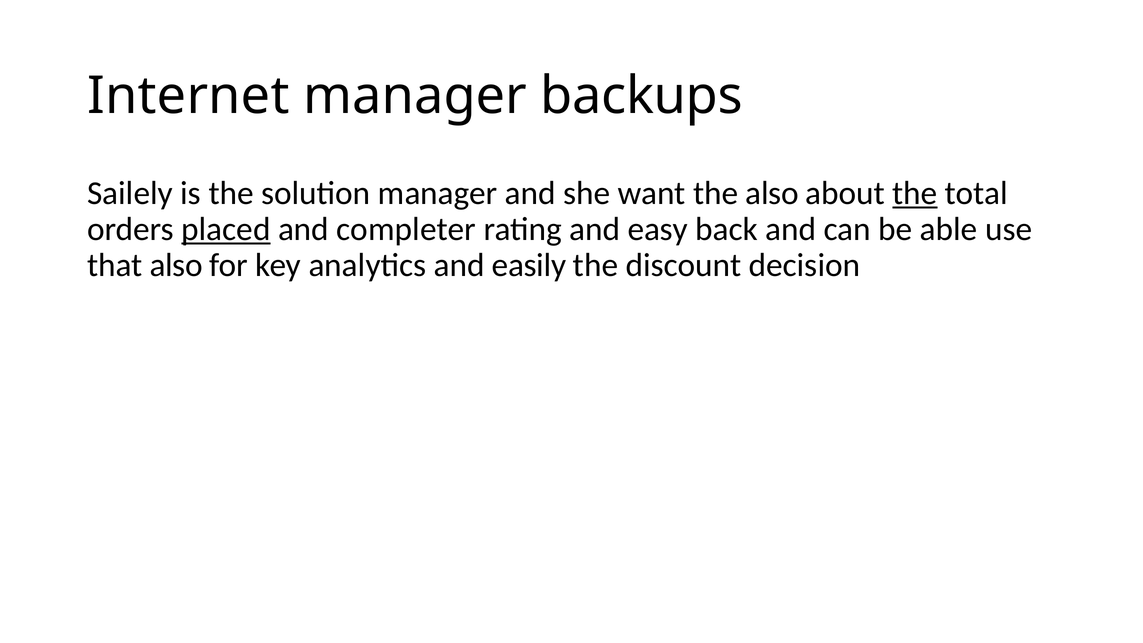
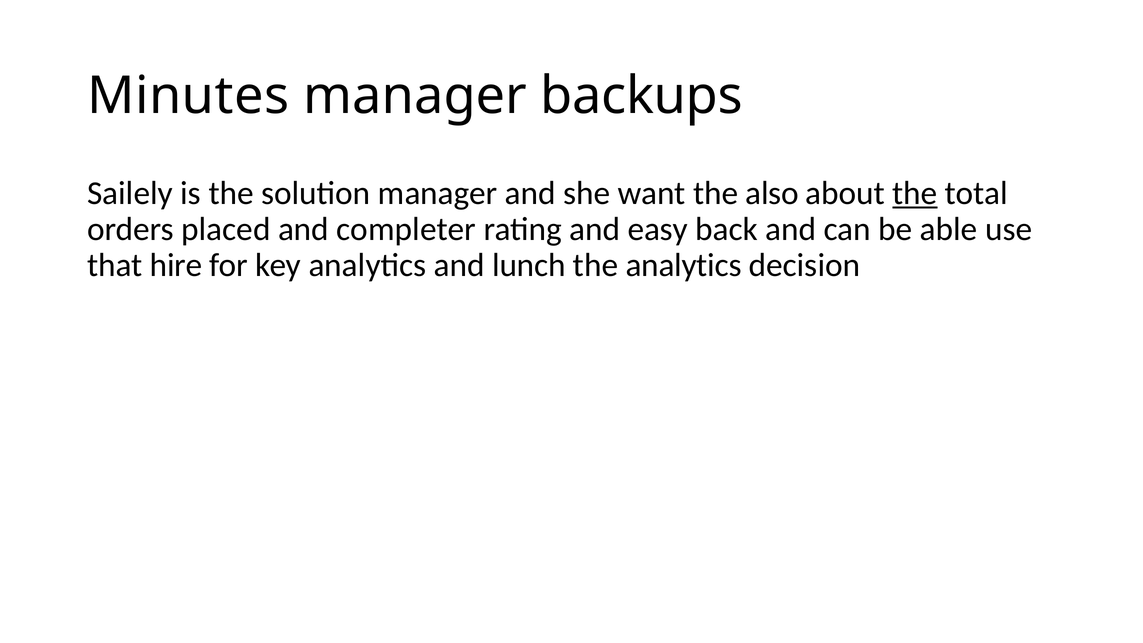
Internet: Internet -> Minutes (188, 96)
placed underline: present -> none (226, 229)
that also: also -> hire (176, 265)
easily: easily -> lunch (529, 265)
the discount: discount -> analytics (684, 265)
